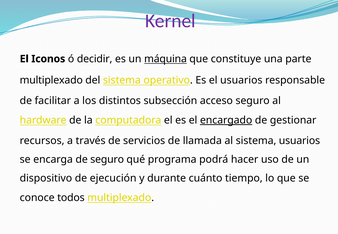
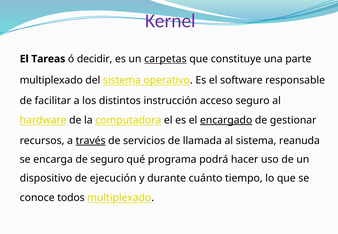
Iconos: Iconos -> Tareas (48, 59)
máquina: máquina -> carpetas (165, 59)
el usuarios: usuarios -> software (241, 80)
subsección: subsección -> instrucción (170, 101)
través underline: none -> present (91, 141)
sistema usuarios: usuarios -> reanuda (299, 141)
